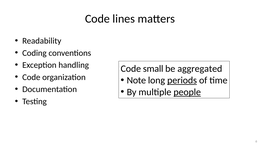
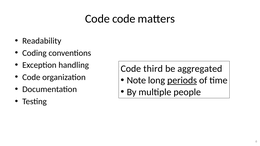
Code lines: lines -> code (124, 19)
small: small -> third (153, 69)
people underline: present -> none (187, 92)
